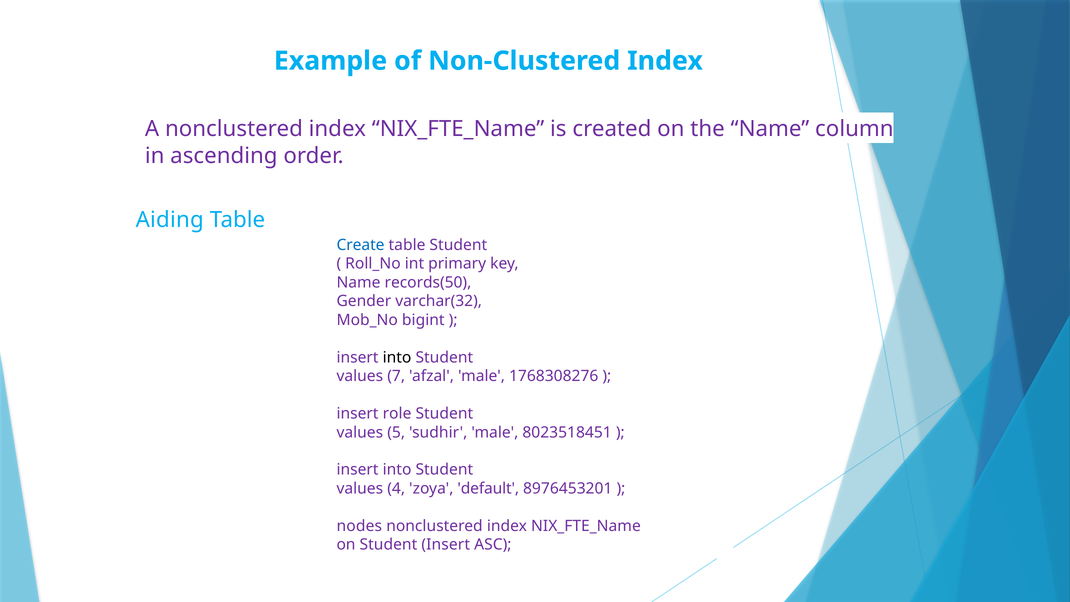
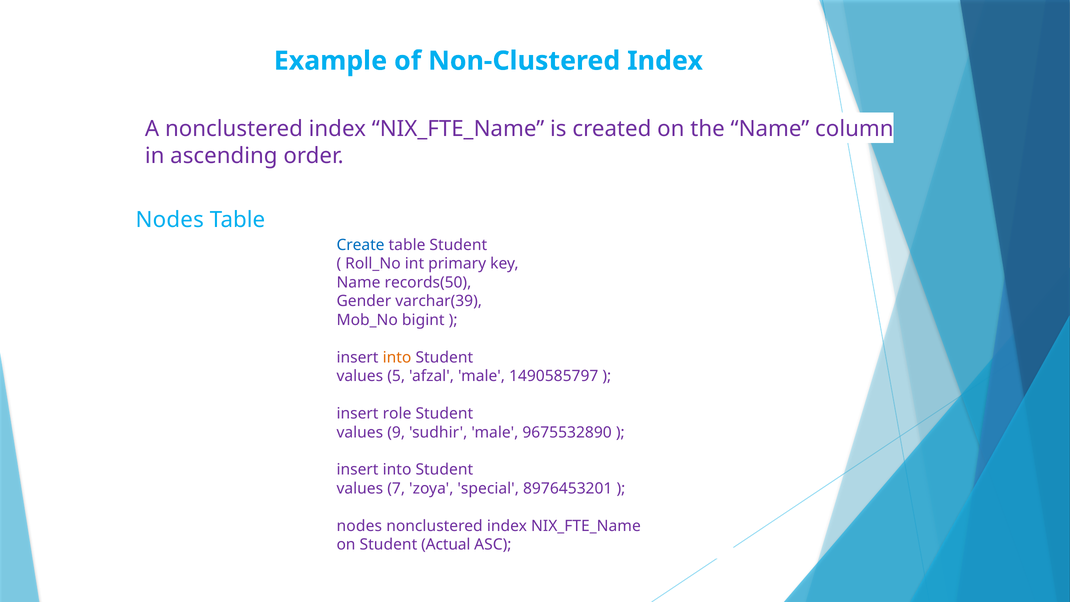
Aiding: Aiding -> Nodes (170, 220)
varchar(32: varchar(32 -> varchar(39 (439, 301)
into colour: black -> orange (397, 357)
7: 7 -> 5 (396, 376)
1768308276: 1768308276 -> 1490585797 (554, 376)
5: 5 -> 9 (396, 432)
8023518451: 8023518451 -> 9675532890 (567, 432)
4: 4 -> 7 (396, 488)
default: default -> special (488, 488)
Student Insert: Insert -> Actual (446, 545)
